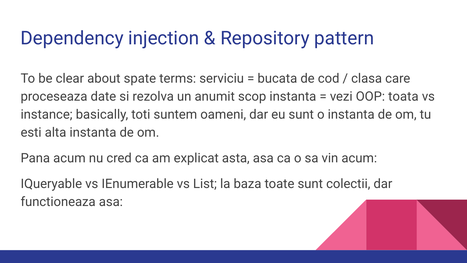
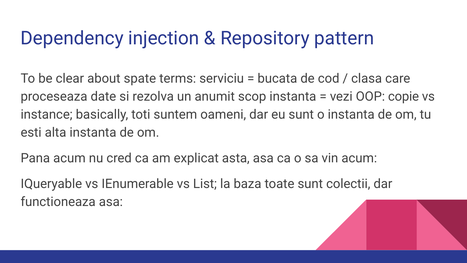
toata: toata -> copie (404, 96)
